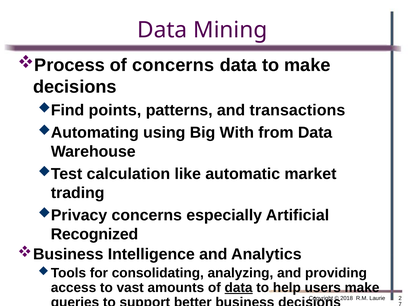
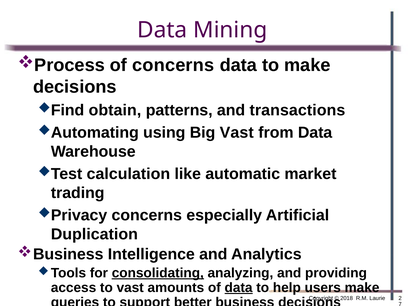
points: points -> obtain (115, 110)
Big With: With -> Vast (237, 133)
Recognized: Recognized -> Duplication (94, 234)
consolidating underline: none -> present (158, 273)
